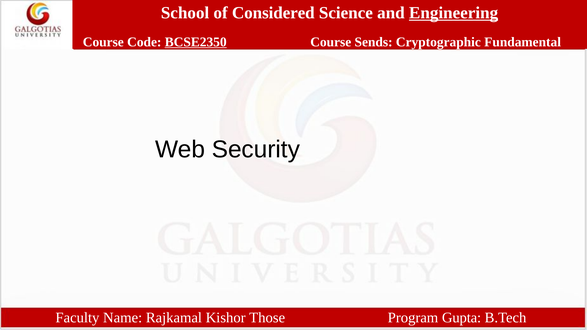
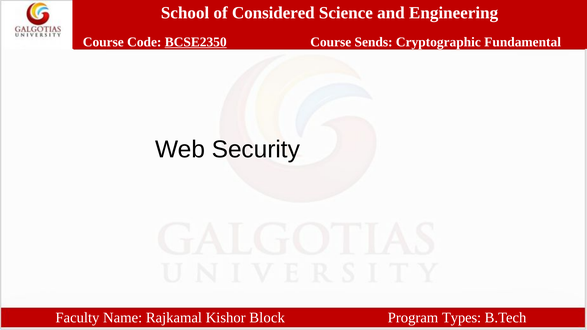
Engineering underline: present -> none (454, 13)
Those: Those -> Block (267, 318)
Gupta: Gupta -> Types (462, 318)
